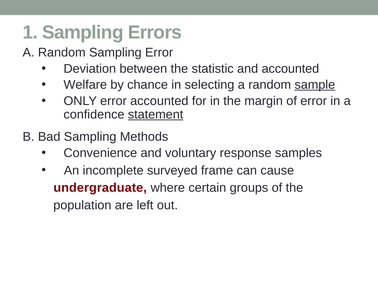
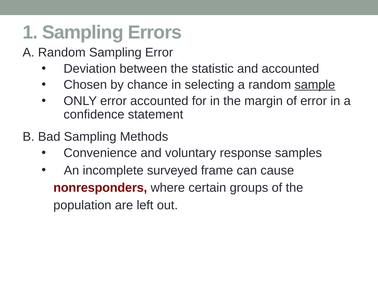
Welfare: Welfare -> Chosen (85, 85)
statement underline: present -> none (156, 115)
undergraduate: undergraduate -> nonresponders (100, 188)
